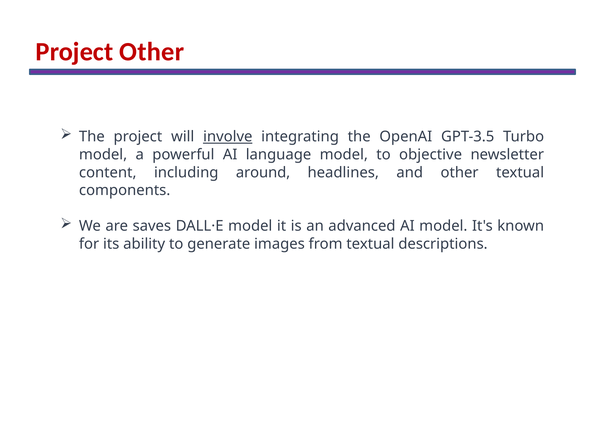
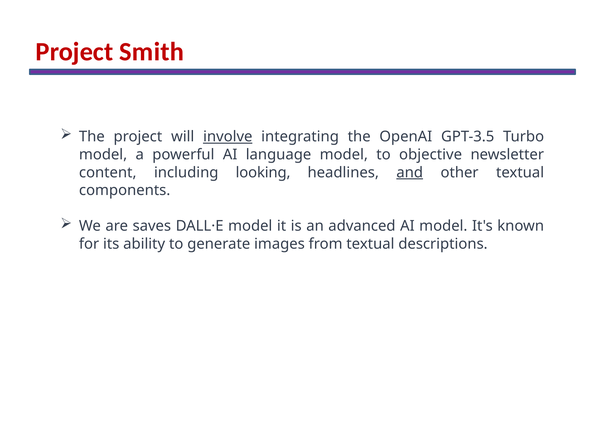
Project Other: Other -> Smith (152, 52)
around: around -> looking (263, 173)
and underline: none -> present (410, 173)
